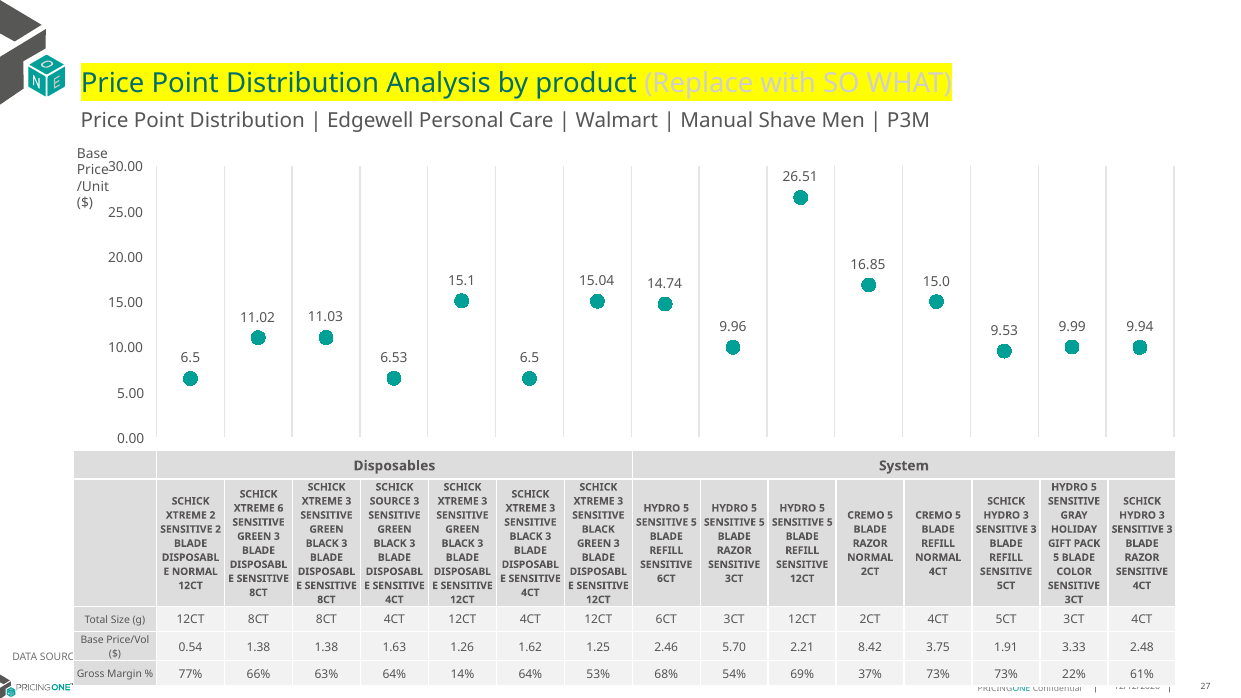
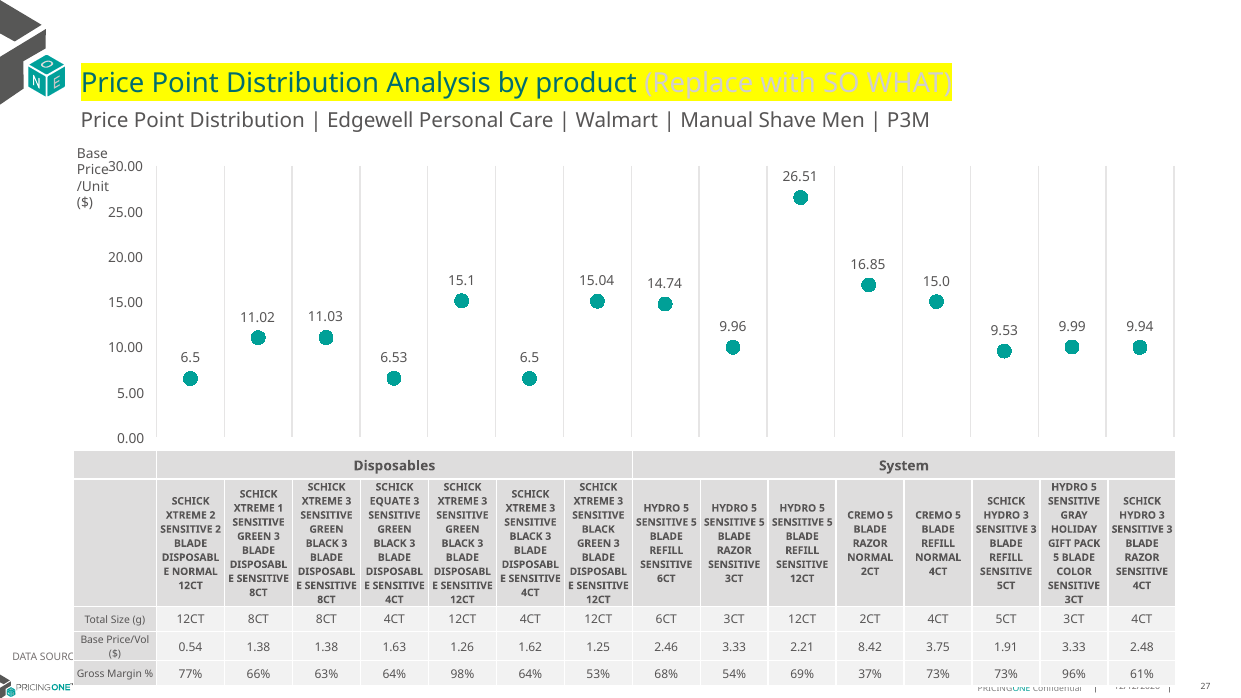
SOURCE: SOURCE -> EQUATE (390, 501)
6: 6 -> 1 (280, 508)
2.46 5.70: 5.70 -> 3.33 (734, 647)
14%: 14% -> 98% (462, 674)
22%: 22% -> 96% (1074, 674)
